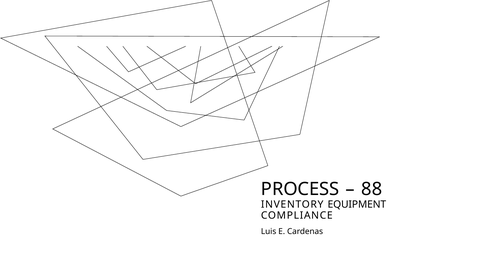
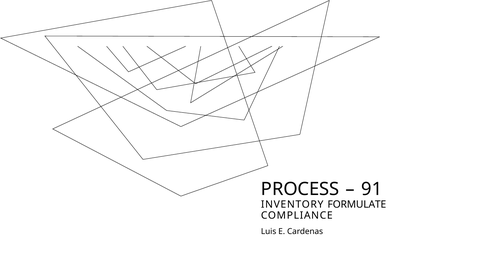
88: 88 -> 91 (372, 189)
EQUIPMENT: EQUIPMENT -> FORMULATE (357, 204)
